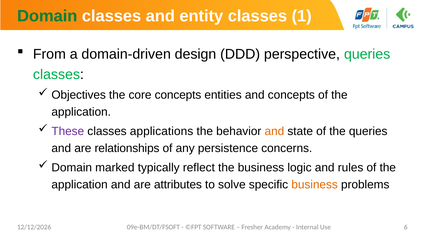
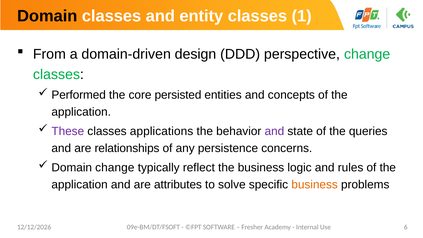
Domain colour: green -> black (47, 16)
perspective queries: queries -> change (367, 54)
Objectives: Objectives -> Performed (79, 95)
core concepts: concepts -> persisted (178, 95)
and colour: orange -> purple (274, 131)
Domain marked: marked -> change (115, 168)
